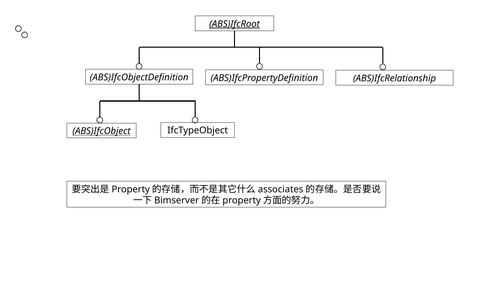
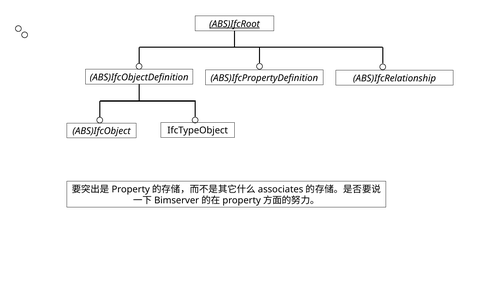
ABS)IfcObject underline: present -> none (102, 131)
